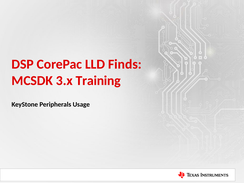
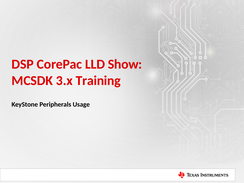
Finds: Finds -> Show (125, 64)
